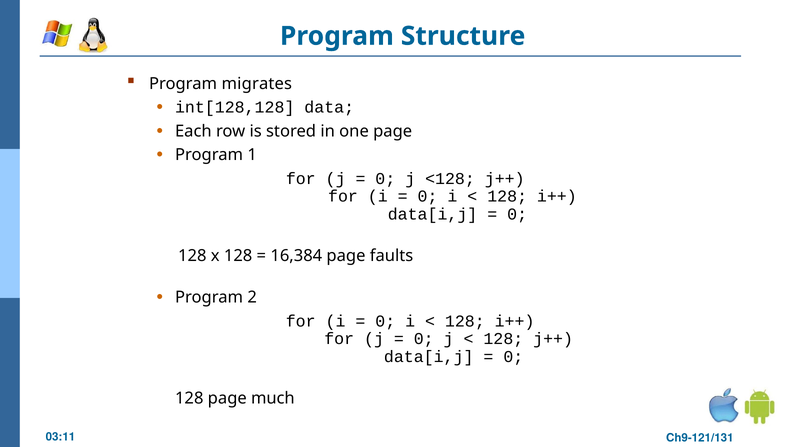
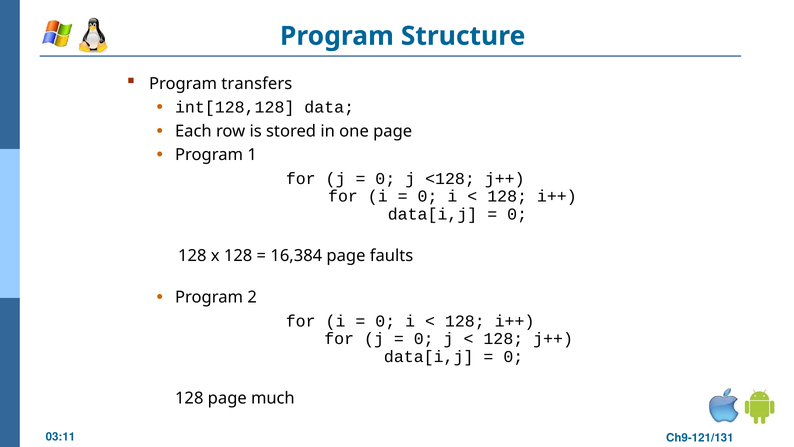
migrates: migrates -> transfers (257, 84)
